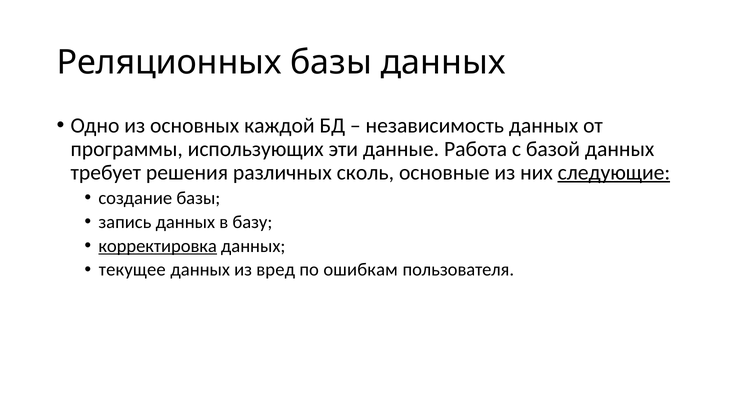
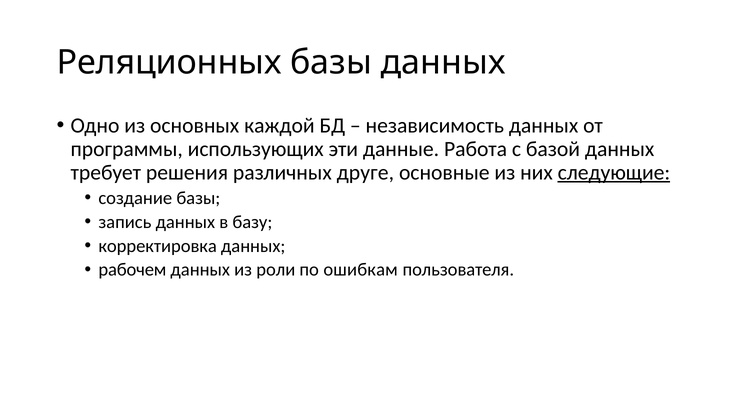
сколь: сколь -> друге (365, 172)
корректировка underline: present -> none (158, 246)
текущее: текущее -> рабочем (132, 270)
вред: вред -> роли (276, 270)
